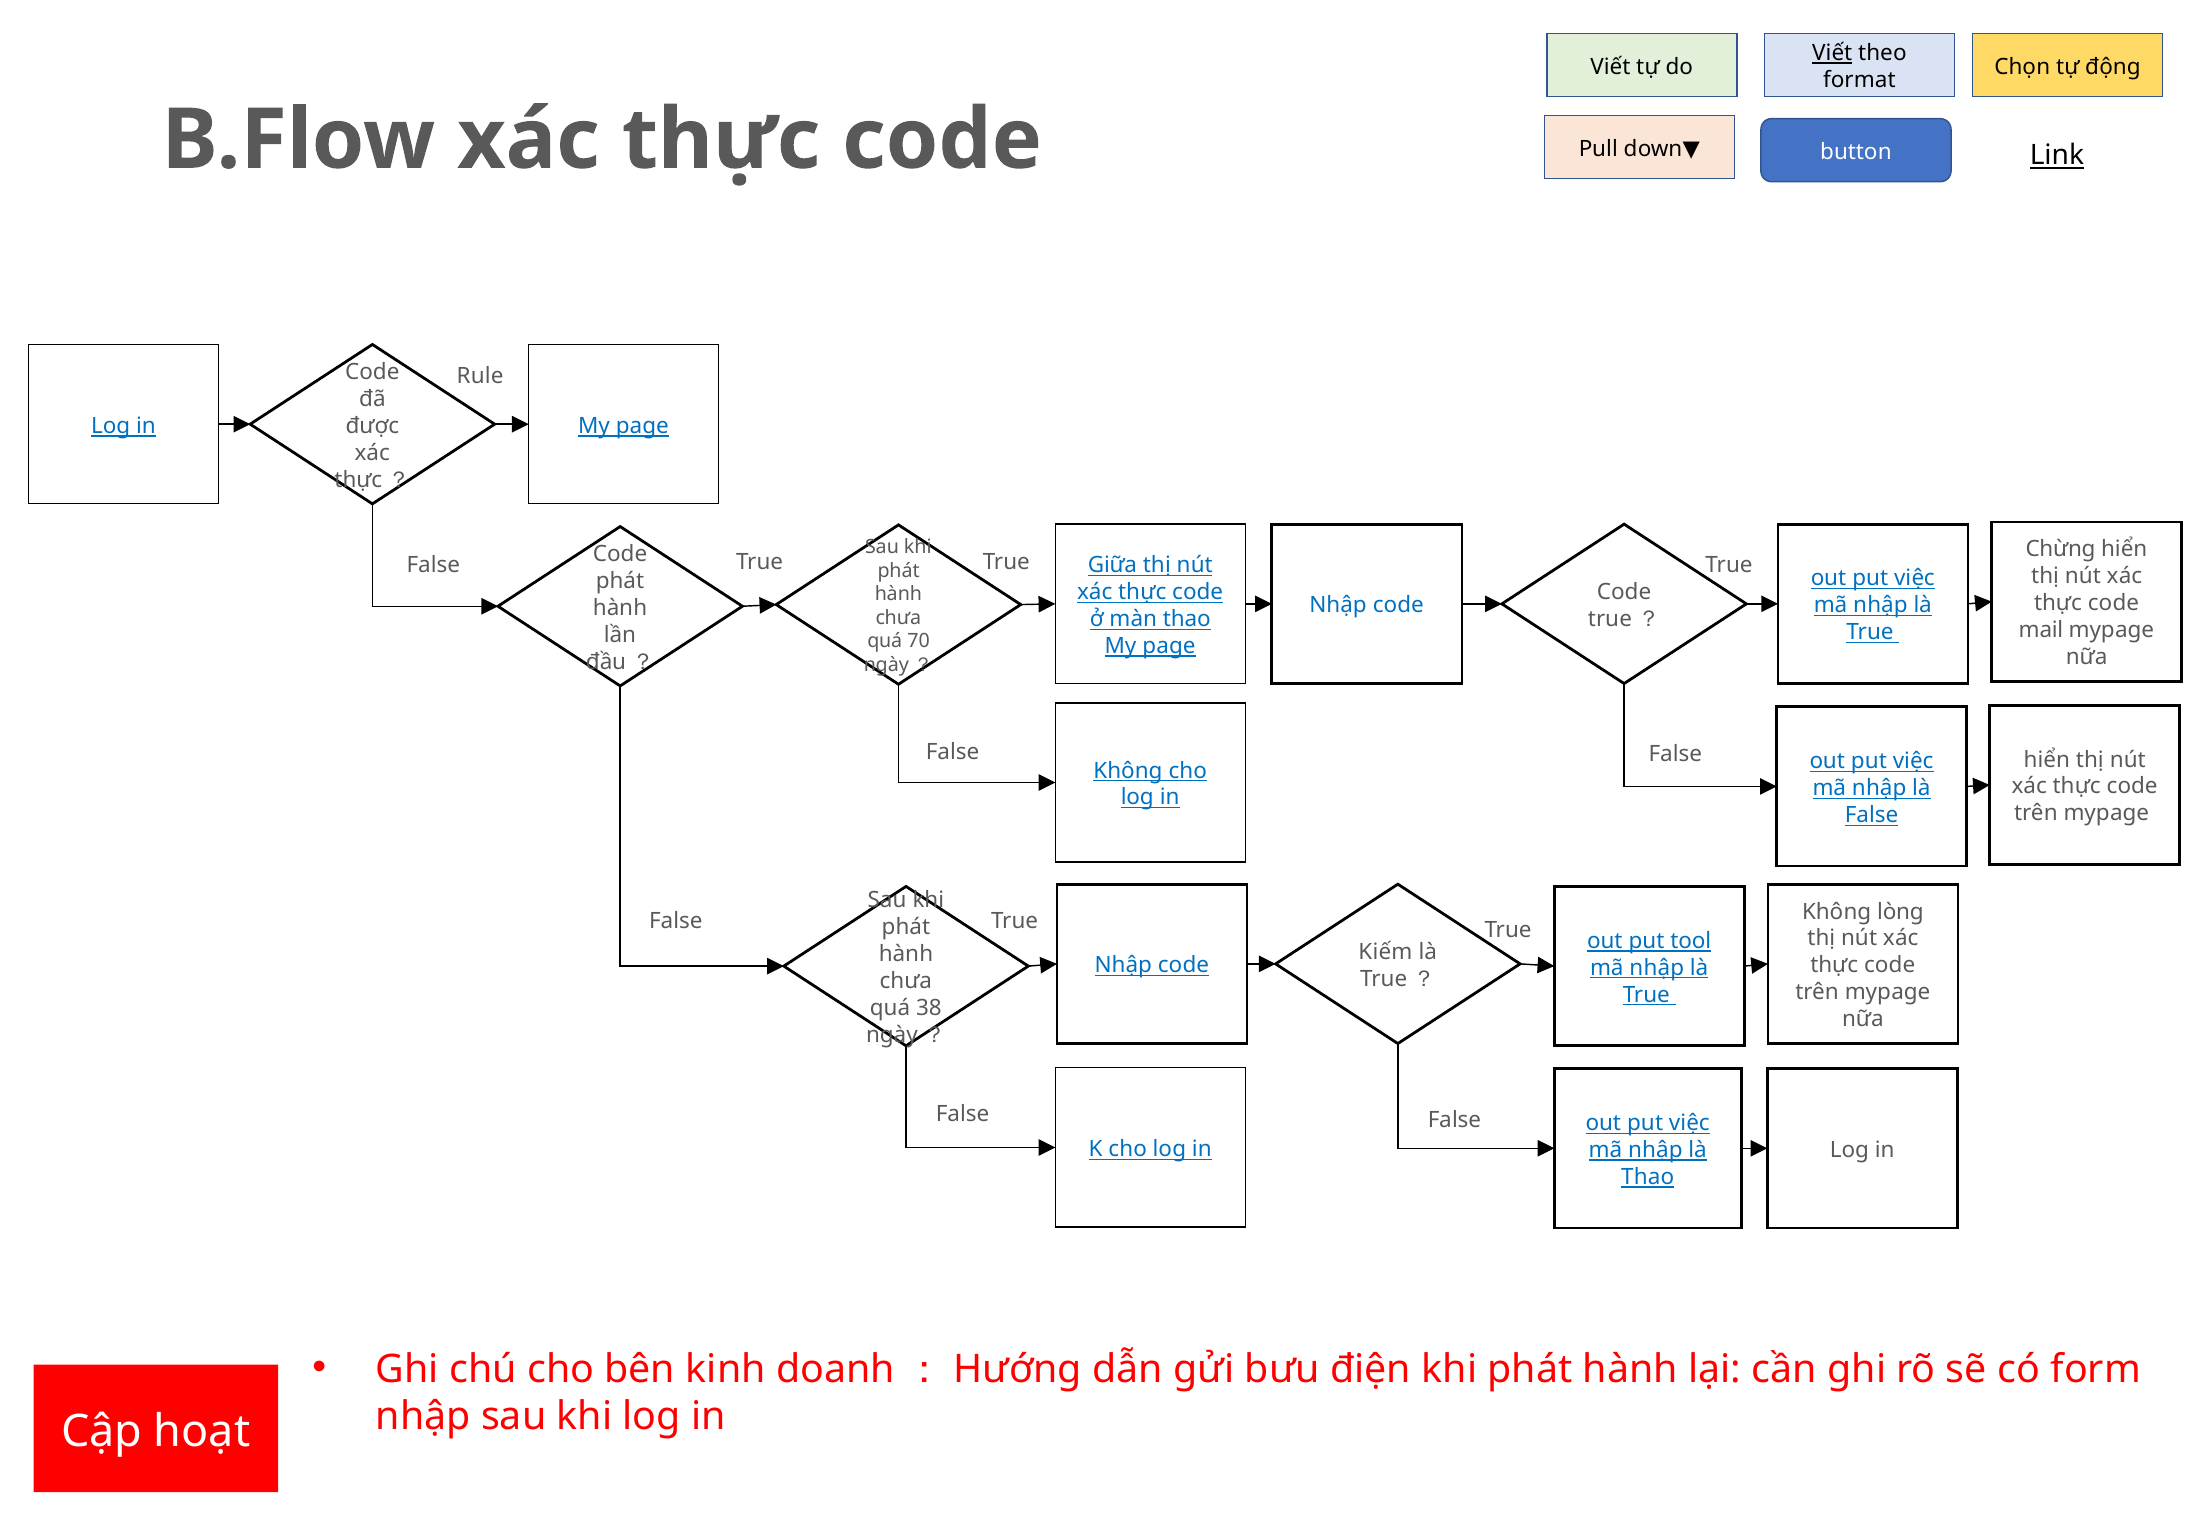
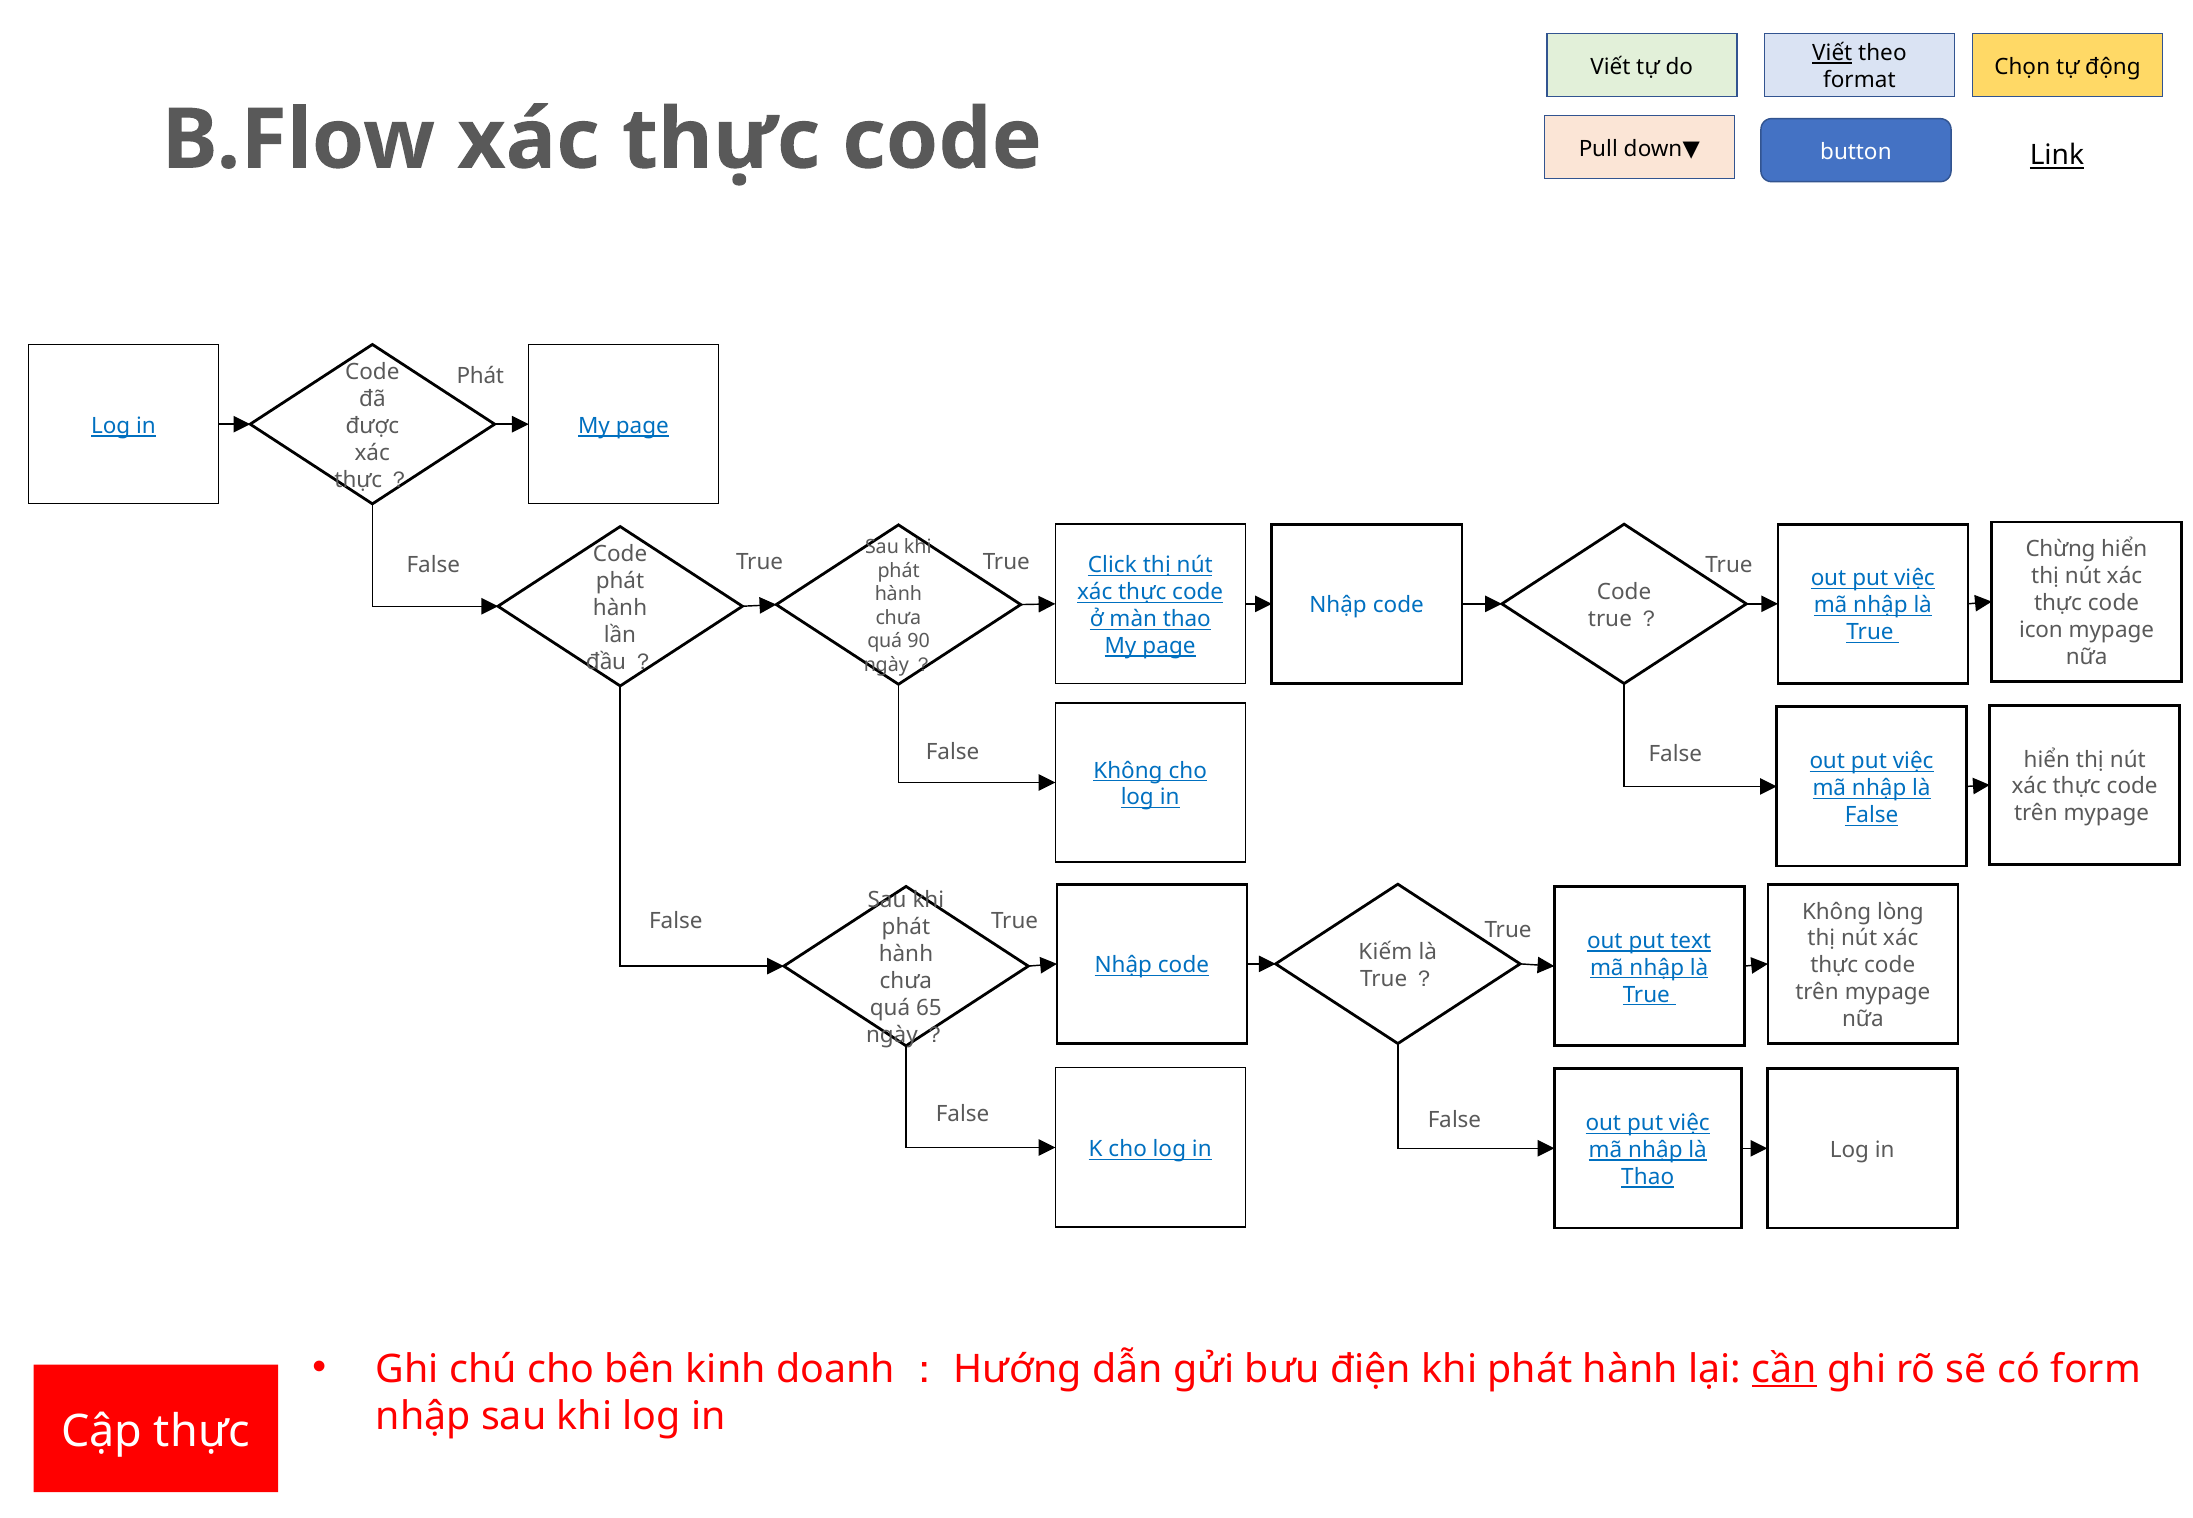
Rule: Rule -> Phát (480, 376)
Giữa: Giữa -> Click (1112, 565)
mail: mail -> icon (2041, 630)
70: 70 -> 90 (919, 641)
tool: tool -> text (1691, 941)
38: 38 -> 65 (929, 1008)
cần underline: none -> present (1784, 1369)
Cập hoạt: hoạt -> thực (202, 1432)
